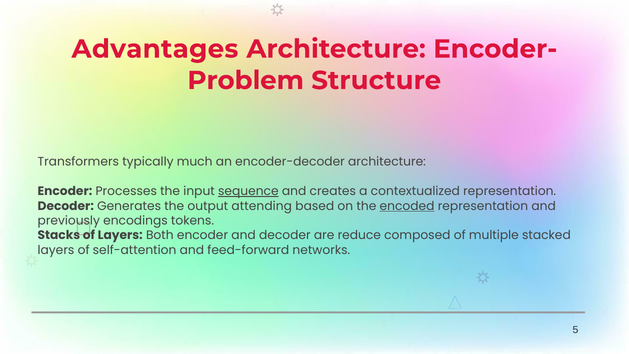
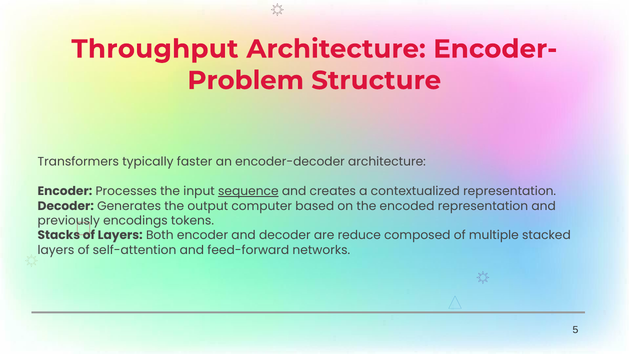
Advantages: Advantages -> Throughput (155, 49)
much: much -> faster (195, 162)
attending: attending -> computer (262, 206)
encoded underline: present -> none (407, 206)
